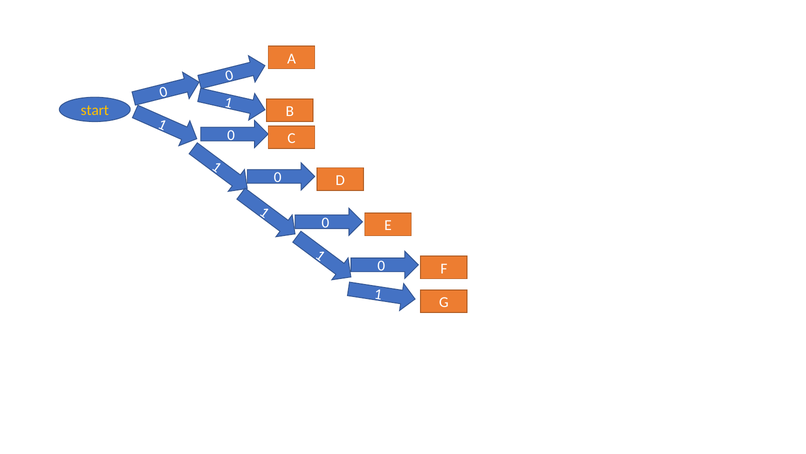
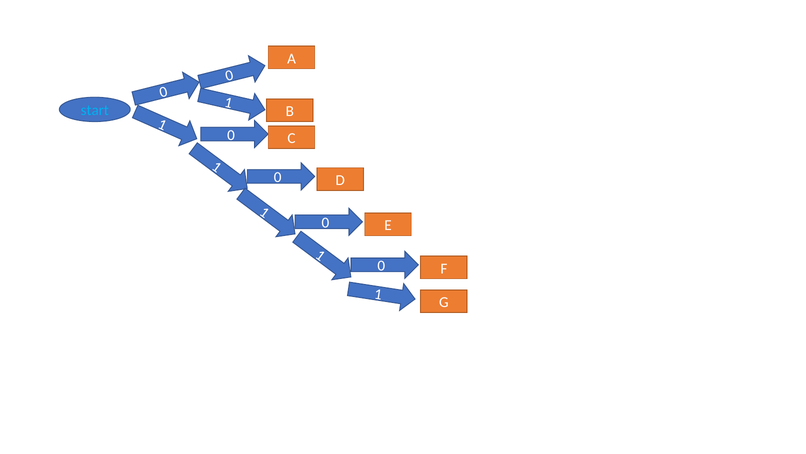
start colour: yellow -> light blue (95, 110)
